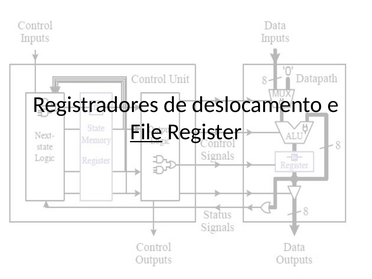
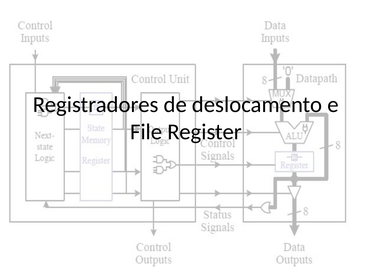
File underline: present -> none (146, 132)
